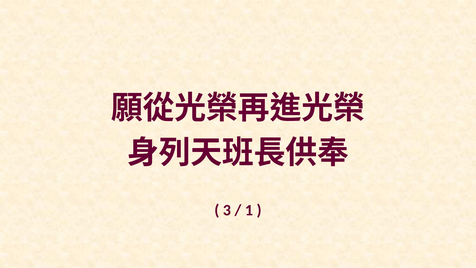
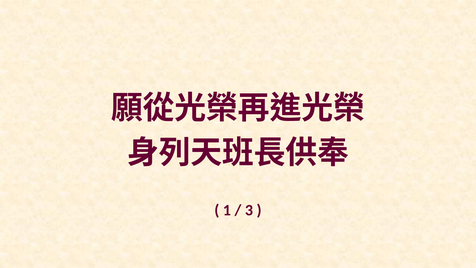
3: 3 -> 1 (227, 210)
1: 1 -> 3 (249, 210)
